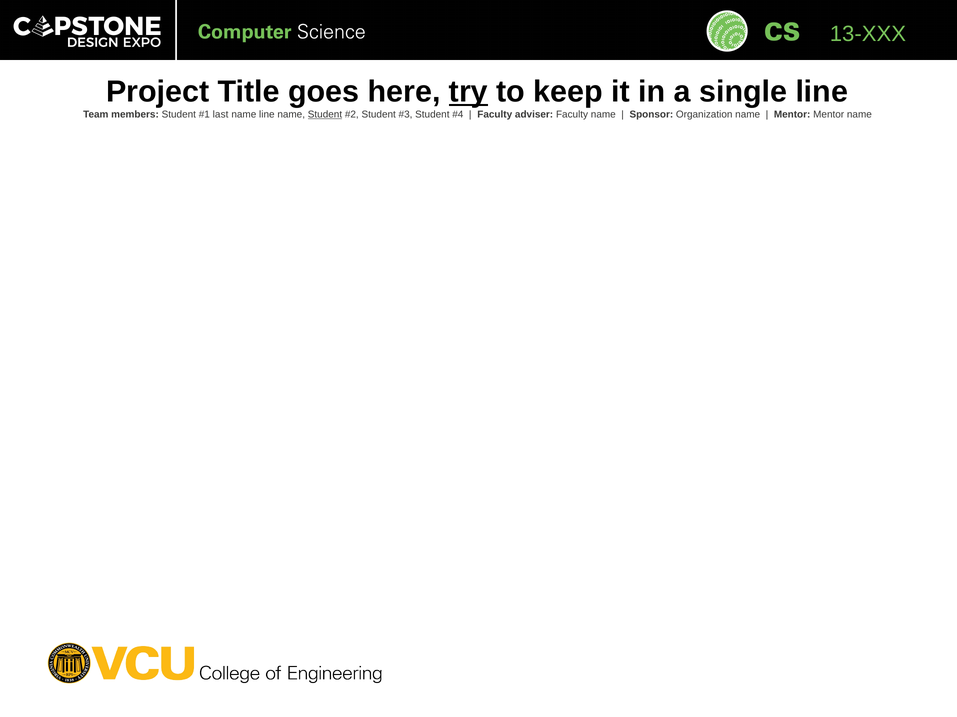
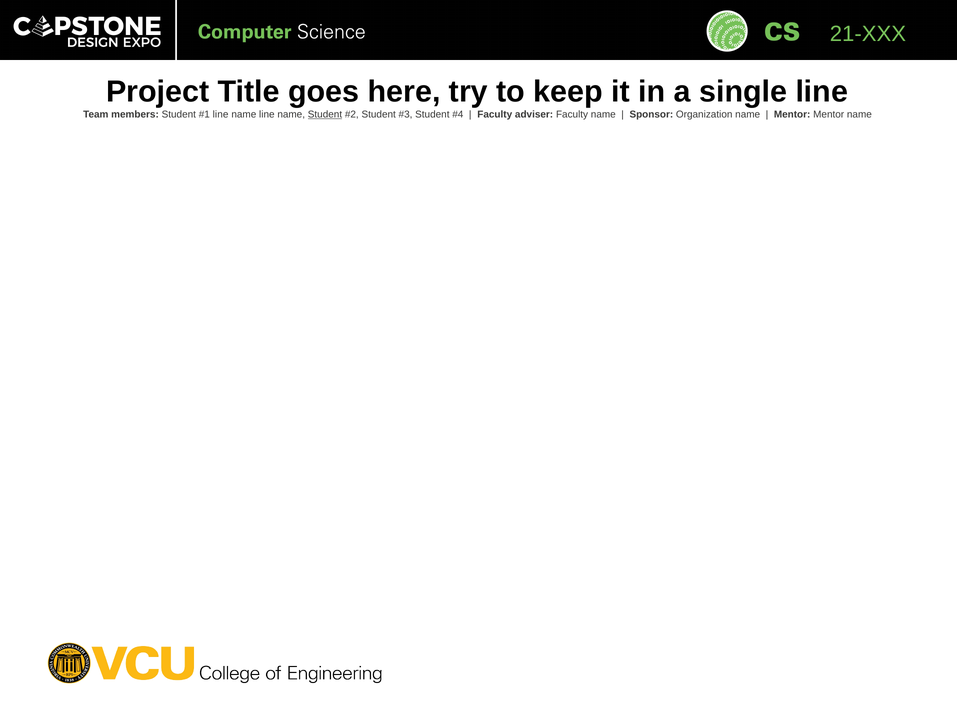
13-XXX: 13-XXX -> 21-XXX (868, 34)
try underline: present -> none (468, 92)
last: last -> line (221, 115)
